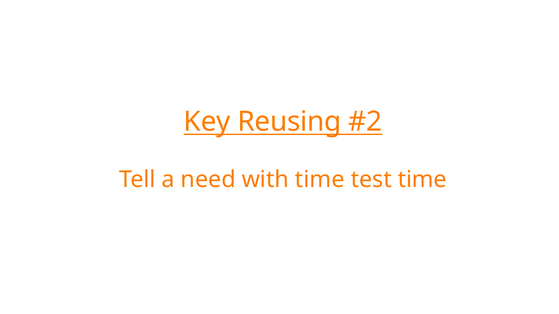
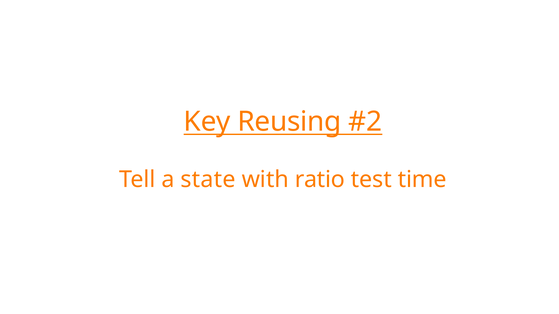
need: need -> state (208, 180)
with time: time -> ratio (320, 180)
